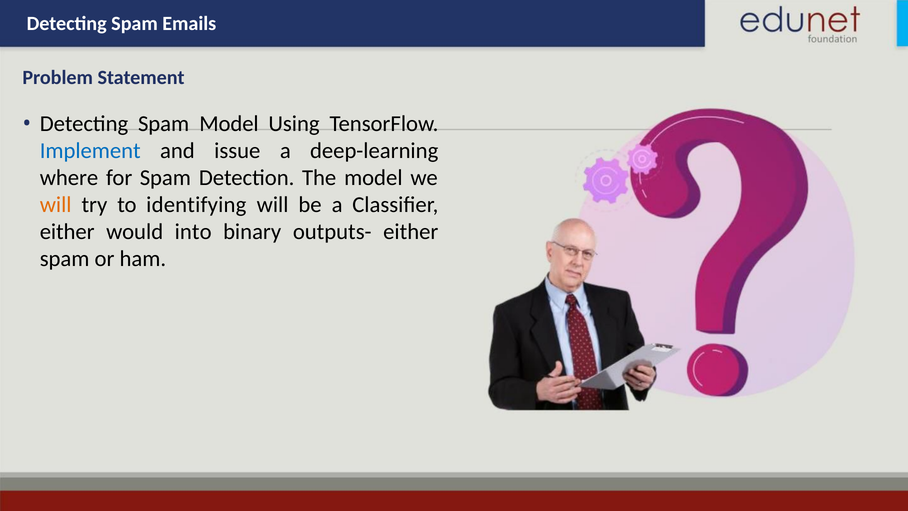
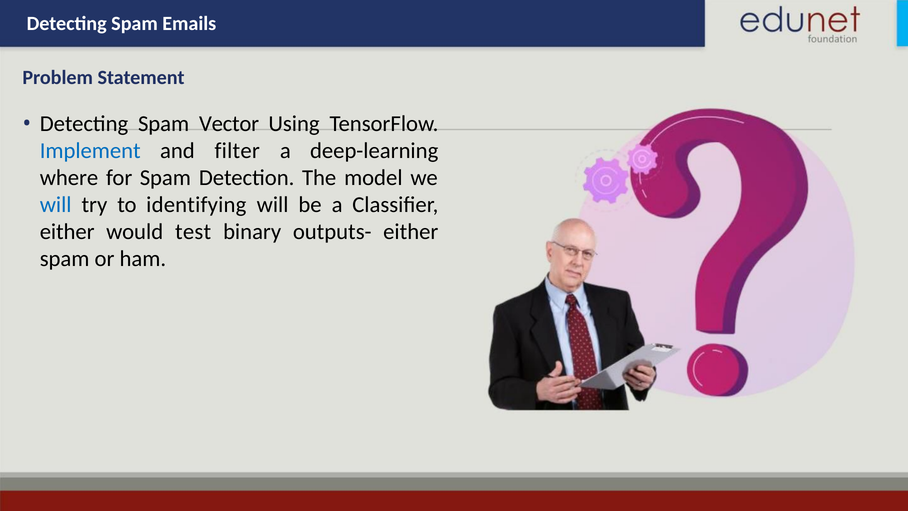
Spam Model: Model -> Vector (229, 124)
issue: issue -> filter (237, 151)
will colour: orange -> blue (56, 205)
into: into -> test (193, 232)
